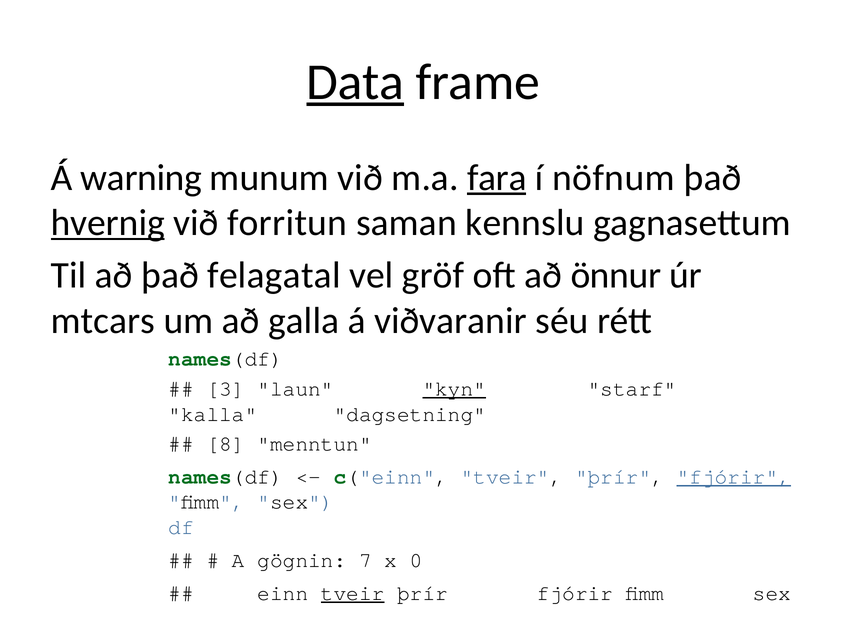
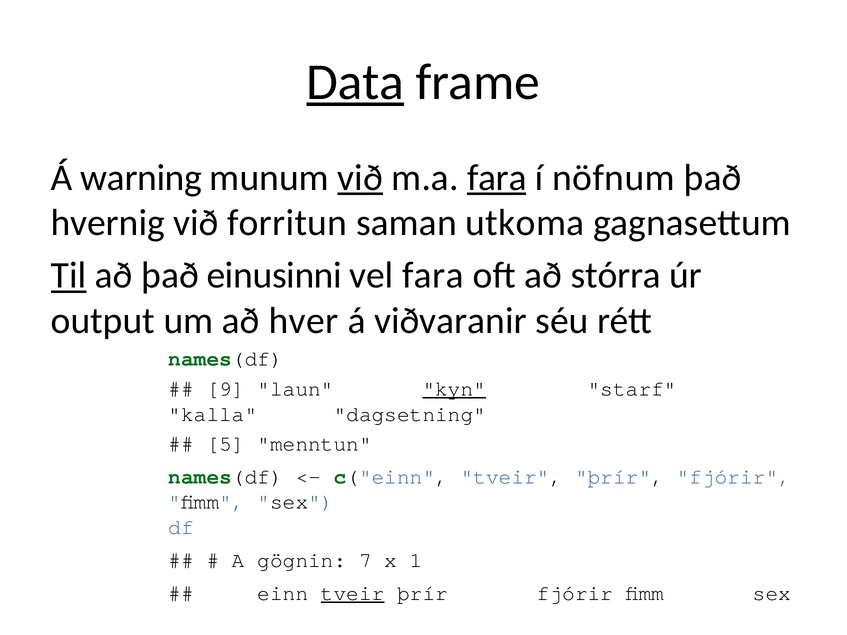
við underline: none -> present (360, 178)
hvernig underline: present -> none (108, 223)
kennslu: kennslu -> utkoma (525, 223)
Til underline: none -> present (69, 276)
felagatal: felagatal -> einusinni (274, 276)
vel gröf: gröf -> fara (433, 276)
önnur: önnur -> stórra (616, 276)
mtcars: mtcars -> output (103, 321)
galla: galla -> hver (304, 321)
3: 3 -> 9 (226, 389)
8: 8 -> 5 (226, 444)
fjórir underline: present -> none (734, 477)
x 0: 0 -> 1 (416, 561)
